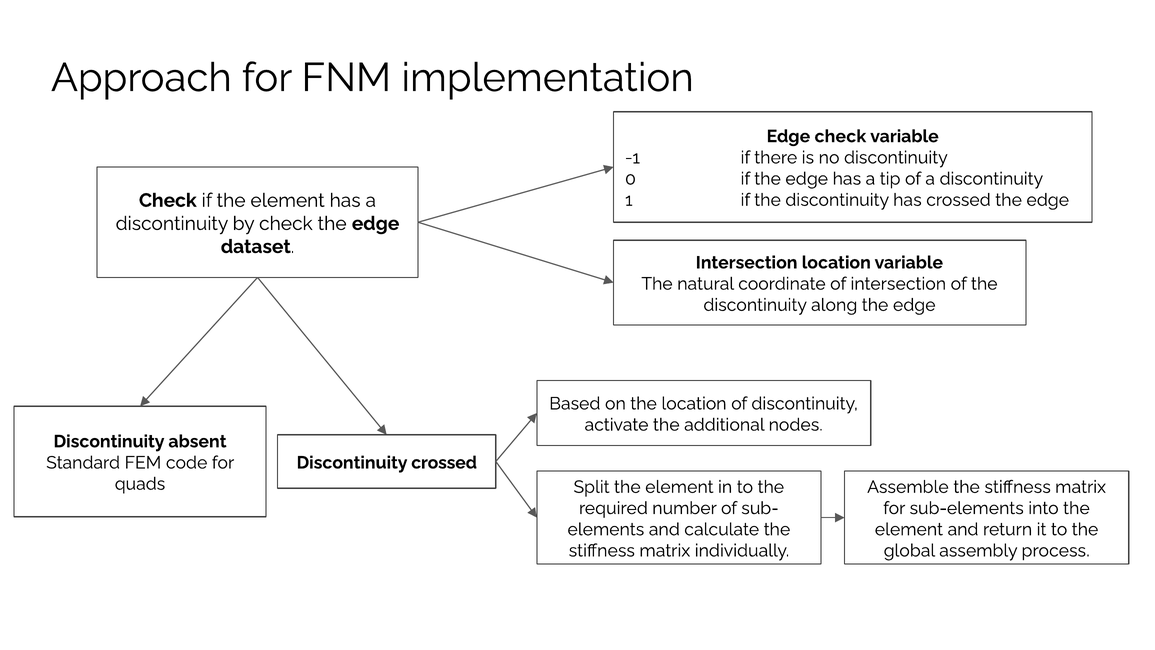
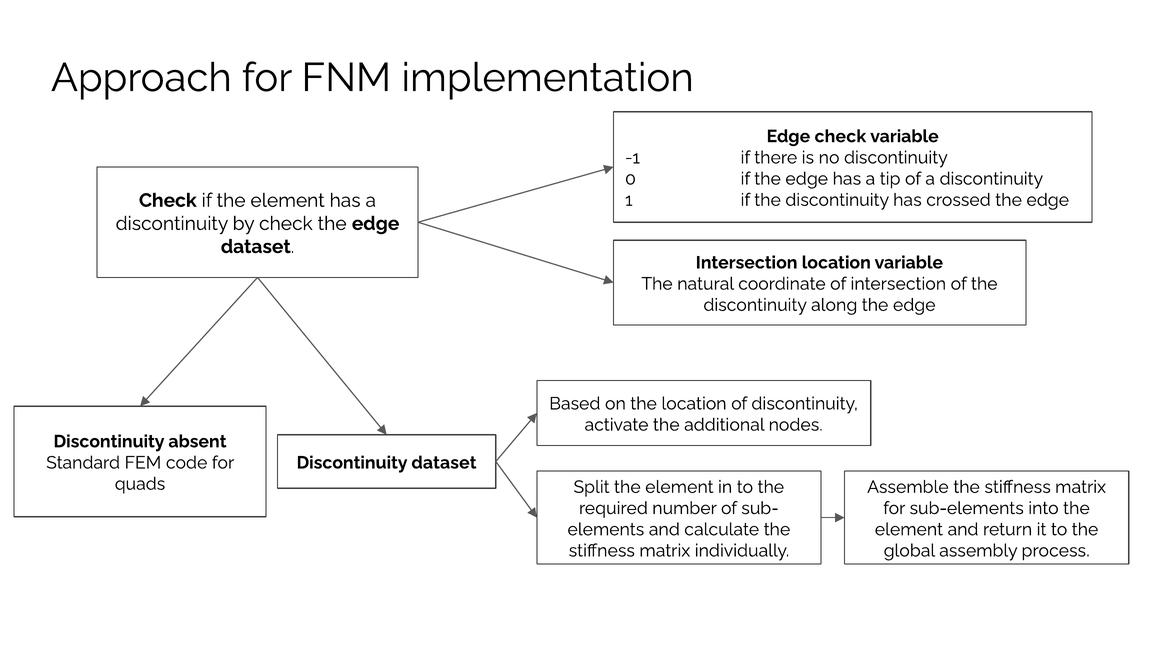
Discontinuity crossed: crossed -> dataset (444, 462)
